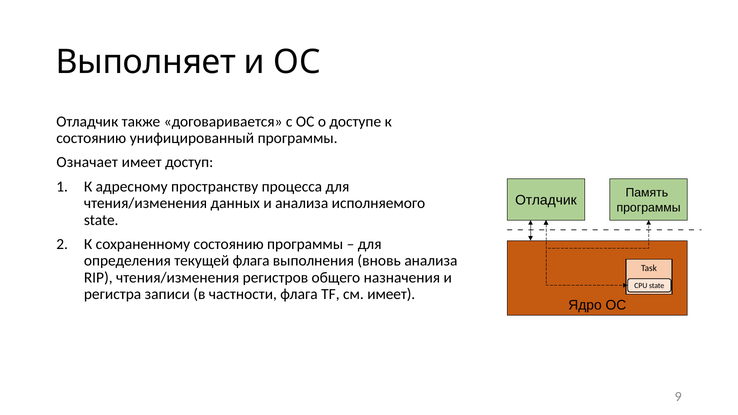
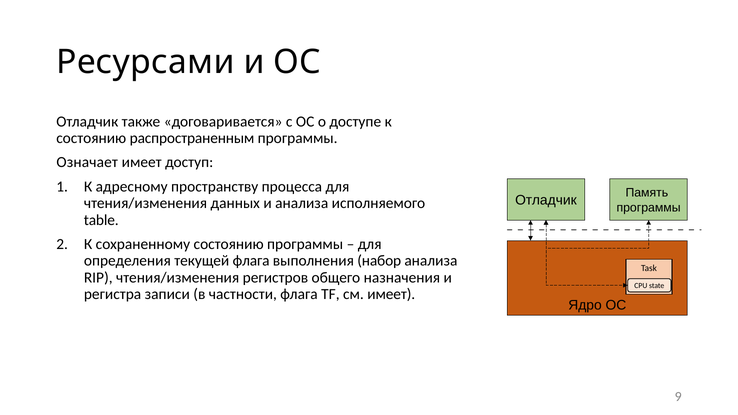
Выполняет: Выполняет -> Ресурсами (145, 62)
унифицированный: унифицированный -> распространенным (192, 138)
state: state -> table (101, 220)
вновь: вновь -> набор (379, 261)
